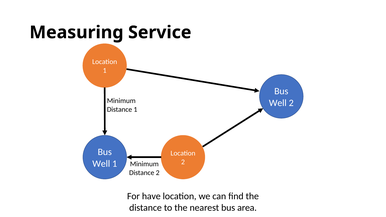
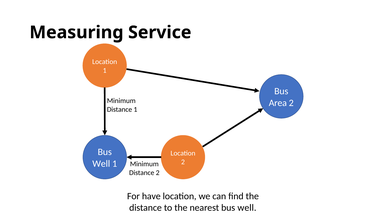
Well: Well -> Area (278, 103)
nearest bus area: area -> well (247, 208)
